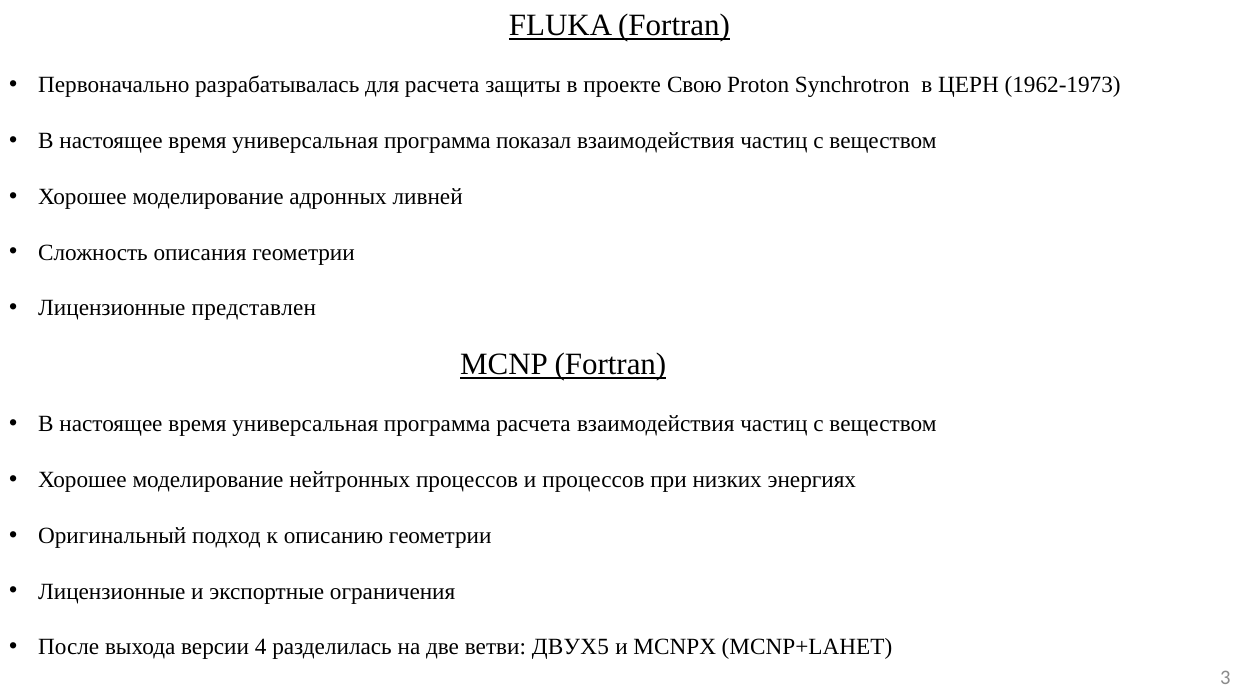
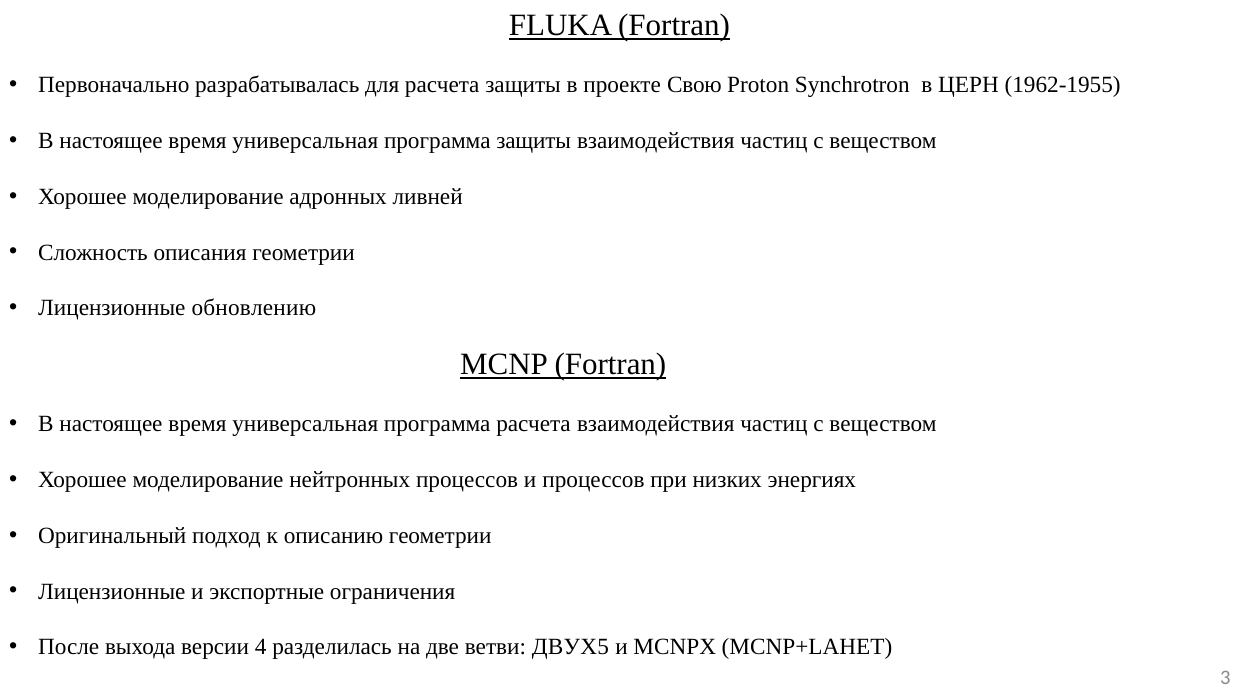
1962-1973: 1962-1973 -> 1962-1955 (1063, 85)
программа показал: показал -> защиты (534, 141)
представлен: представлен -> обновлению (254, 308)
